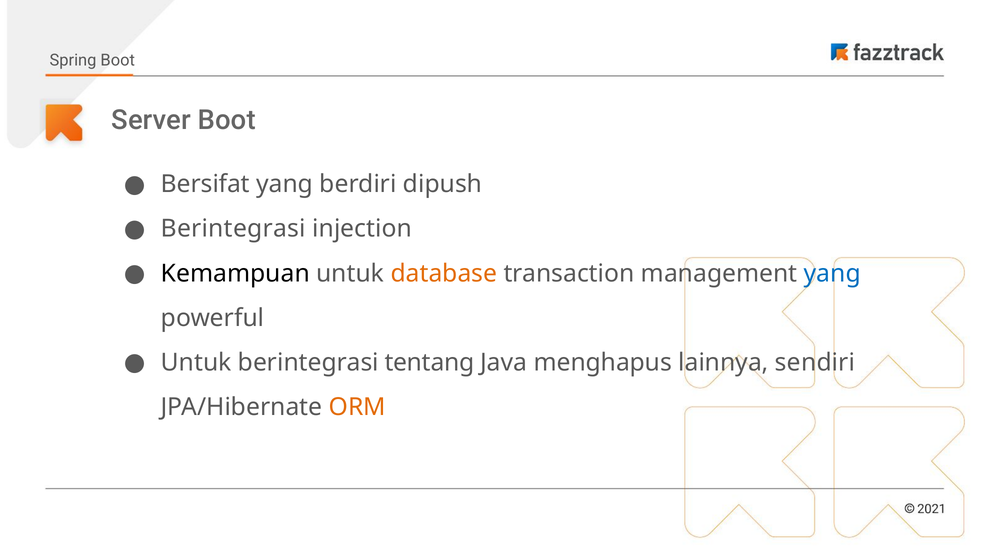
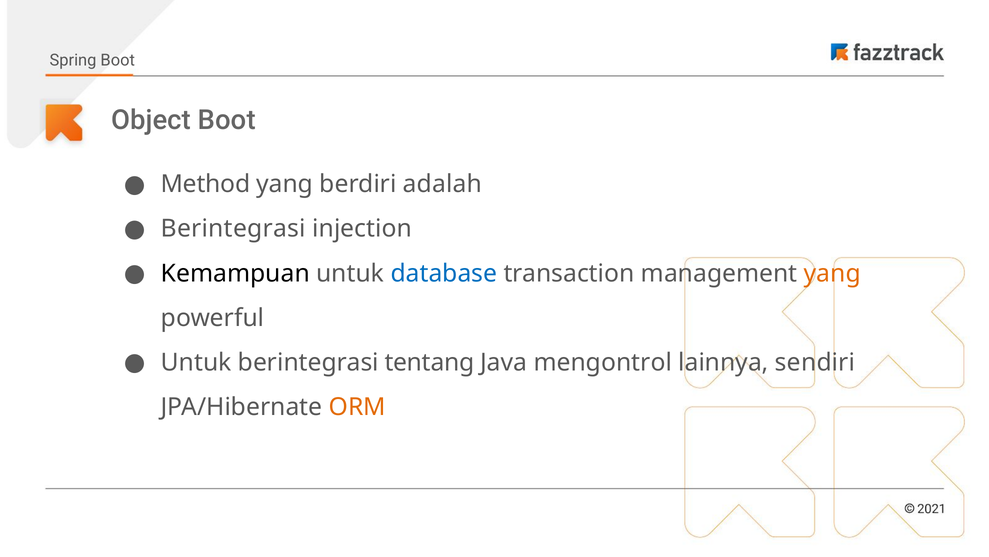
Server: Server -> Object (151, 120)
Bersifat: Bersifat -> Method (205, 184)
dipush: dipush -> adalah (443, 184)
database colour: orange -> blue (444, 273)
yang colour: blue -> orange (832, 273)
menghapus: menghapus -> mengontrol (603, 362)
